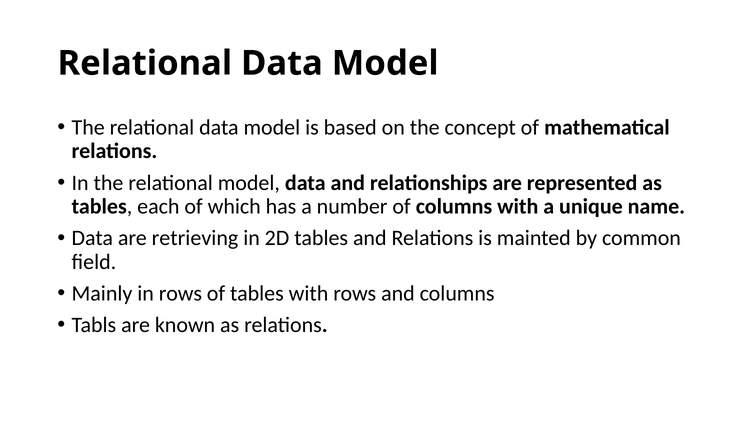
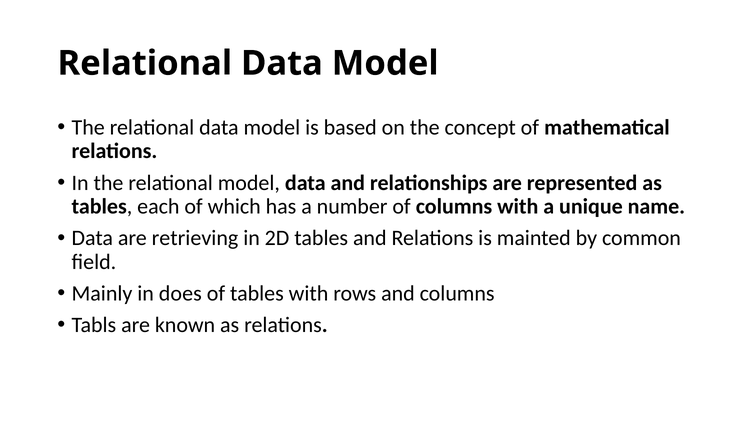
in rows: rows -> does (180, 294)
